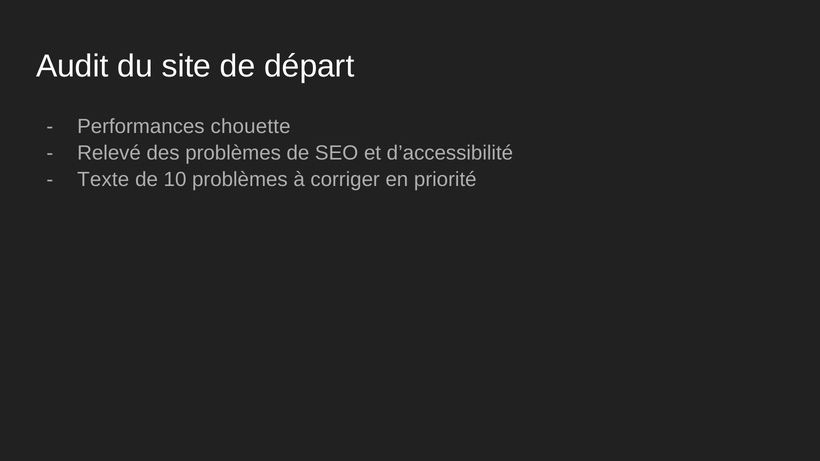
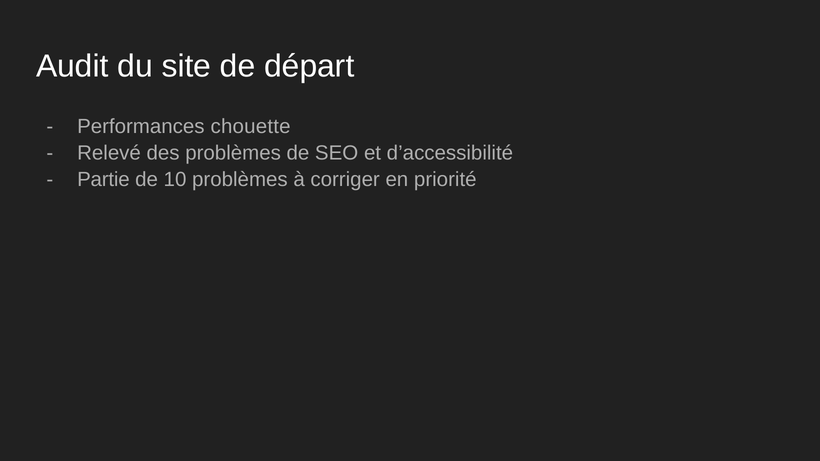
Texte: Texte -> Partie (103, 180)
